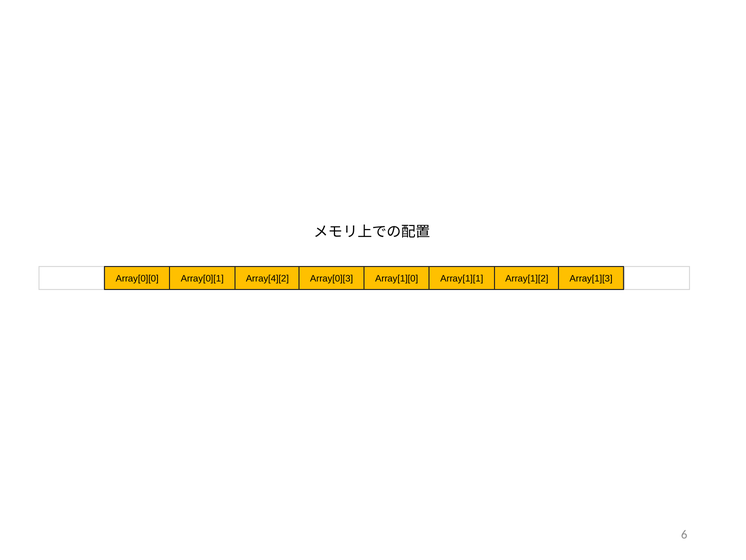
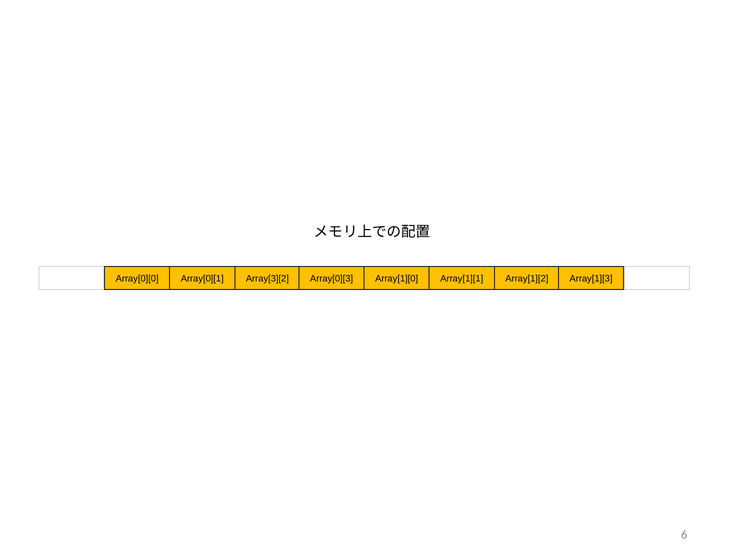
Array[4][2: Array[4][2 -> Array[3][2 (267, 278)
